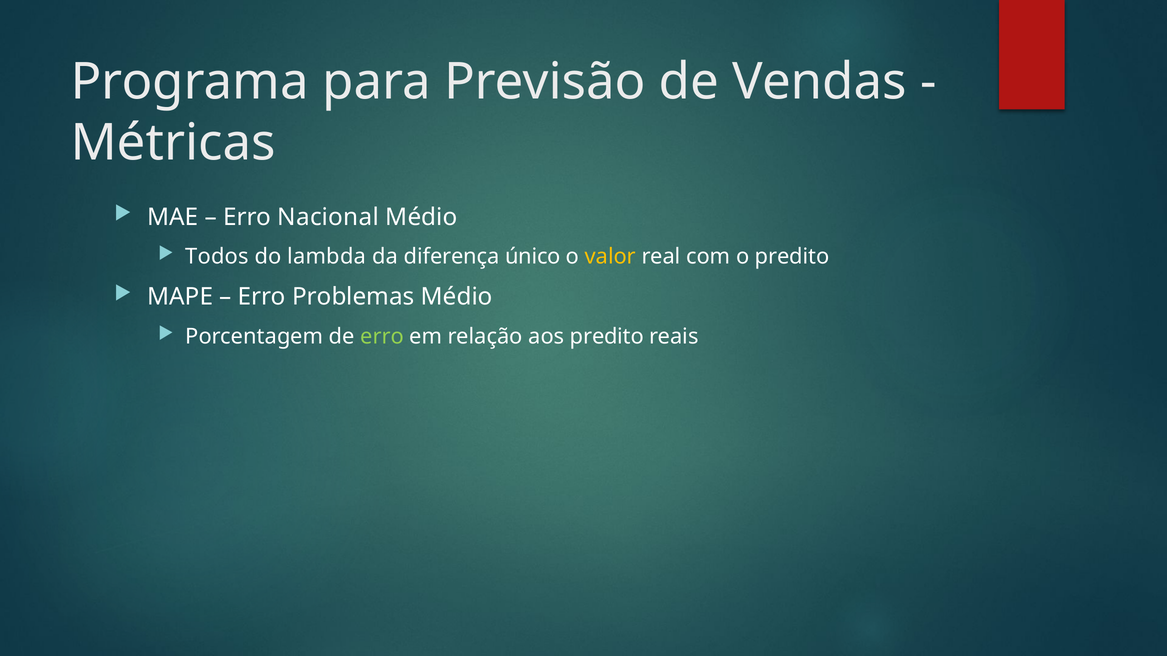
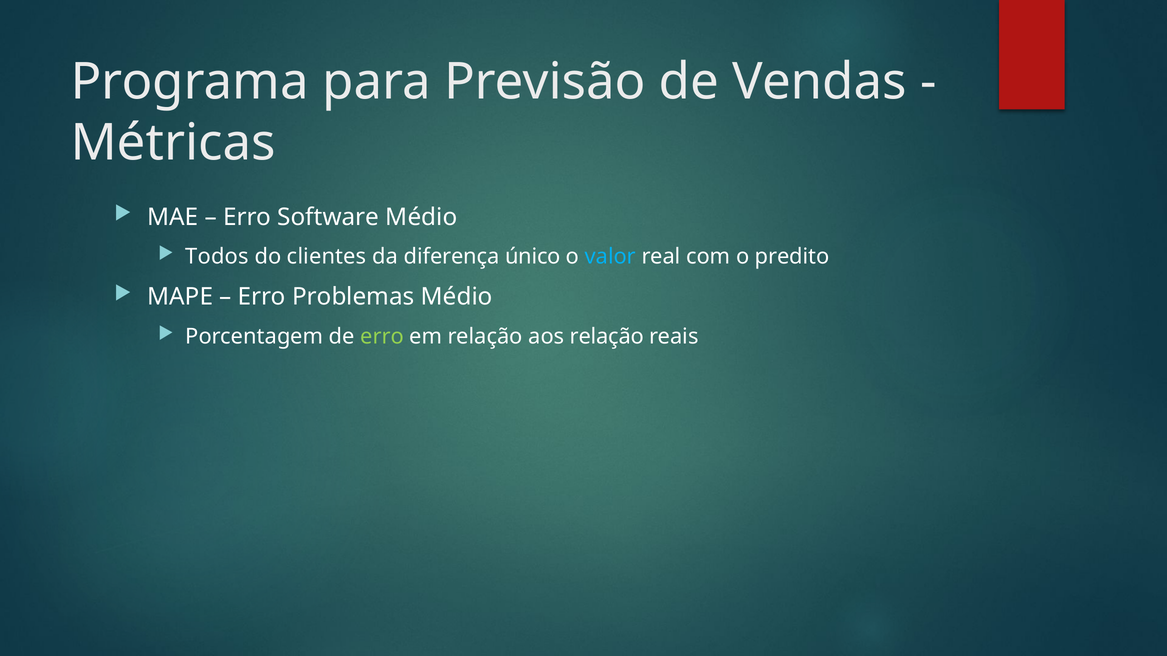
Nacional: Nacional -> Software (328, 217)
lambda: lambda -> clientes (327, 257)
valor colour: yellow -> light blue (610, 257)
aos predito: predito -> relação (607, 337)
